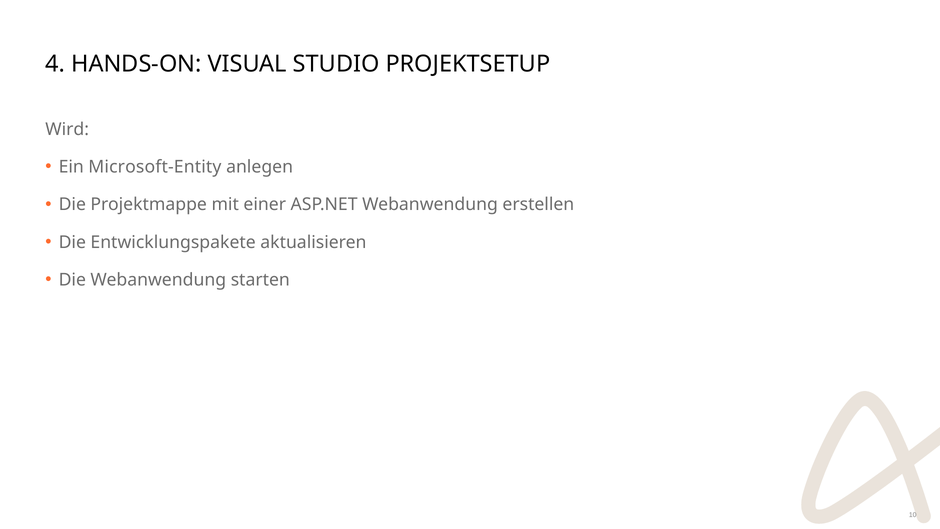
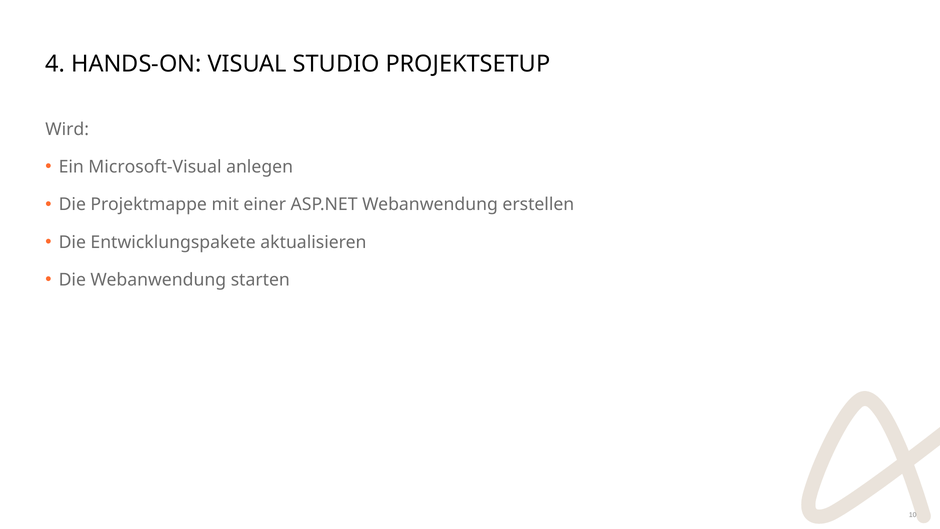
Microsoft-Entity: Microsoft-Entity -> Microsoft-Visual (155, 167)
